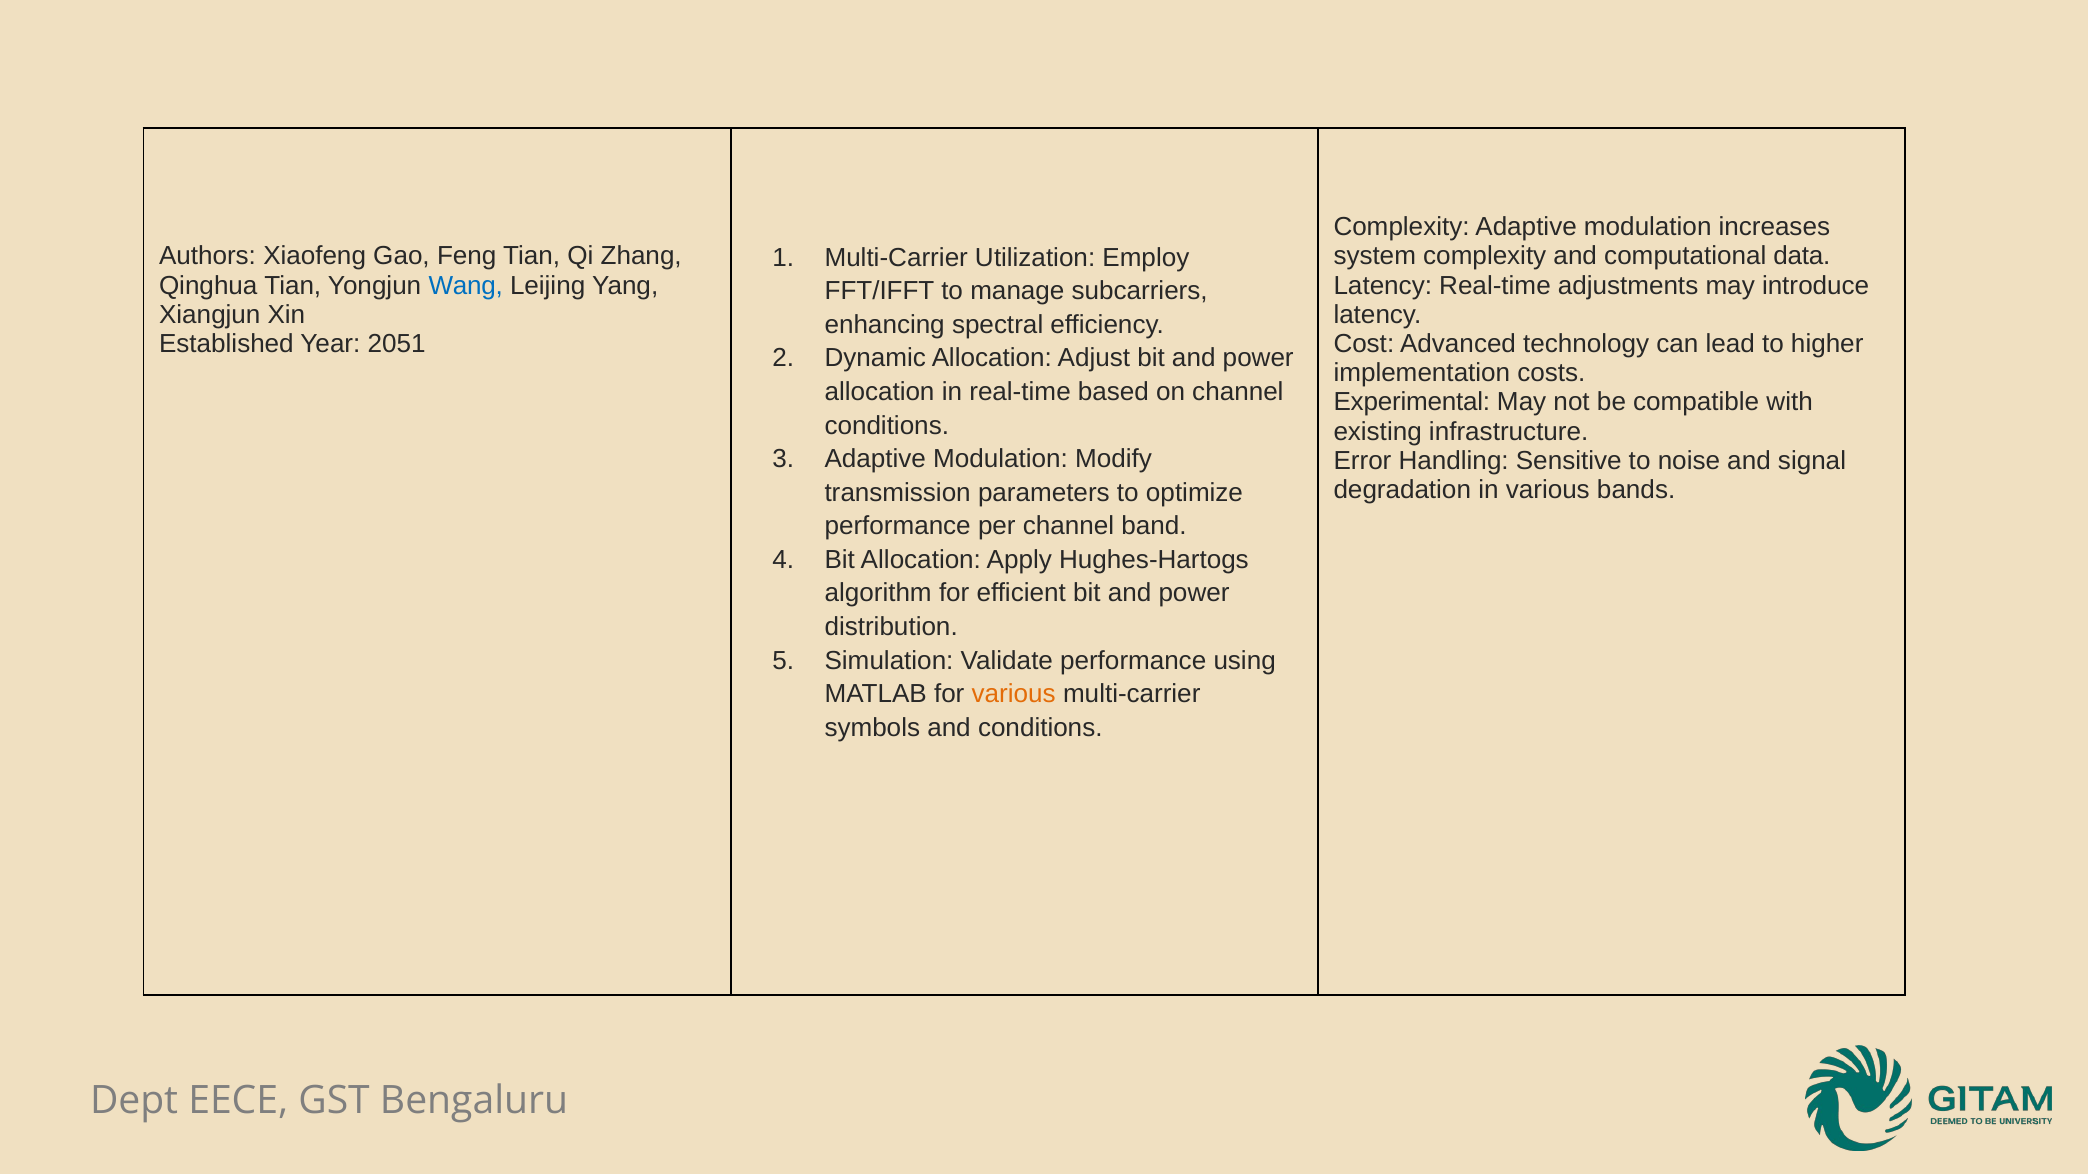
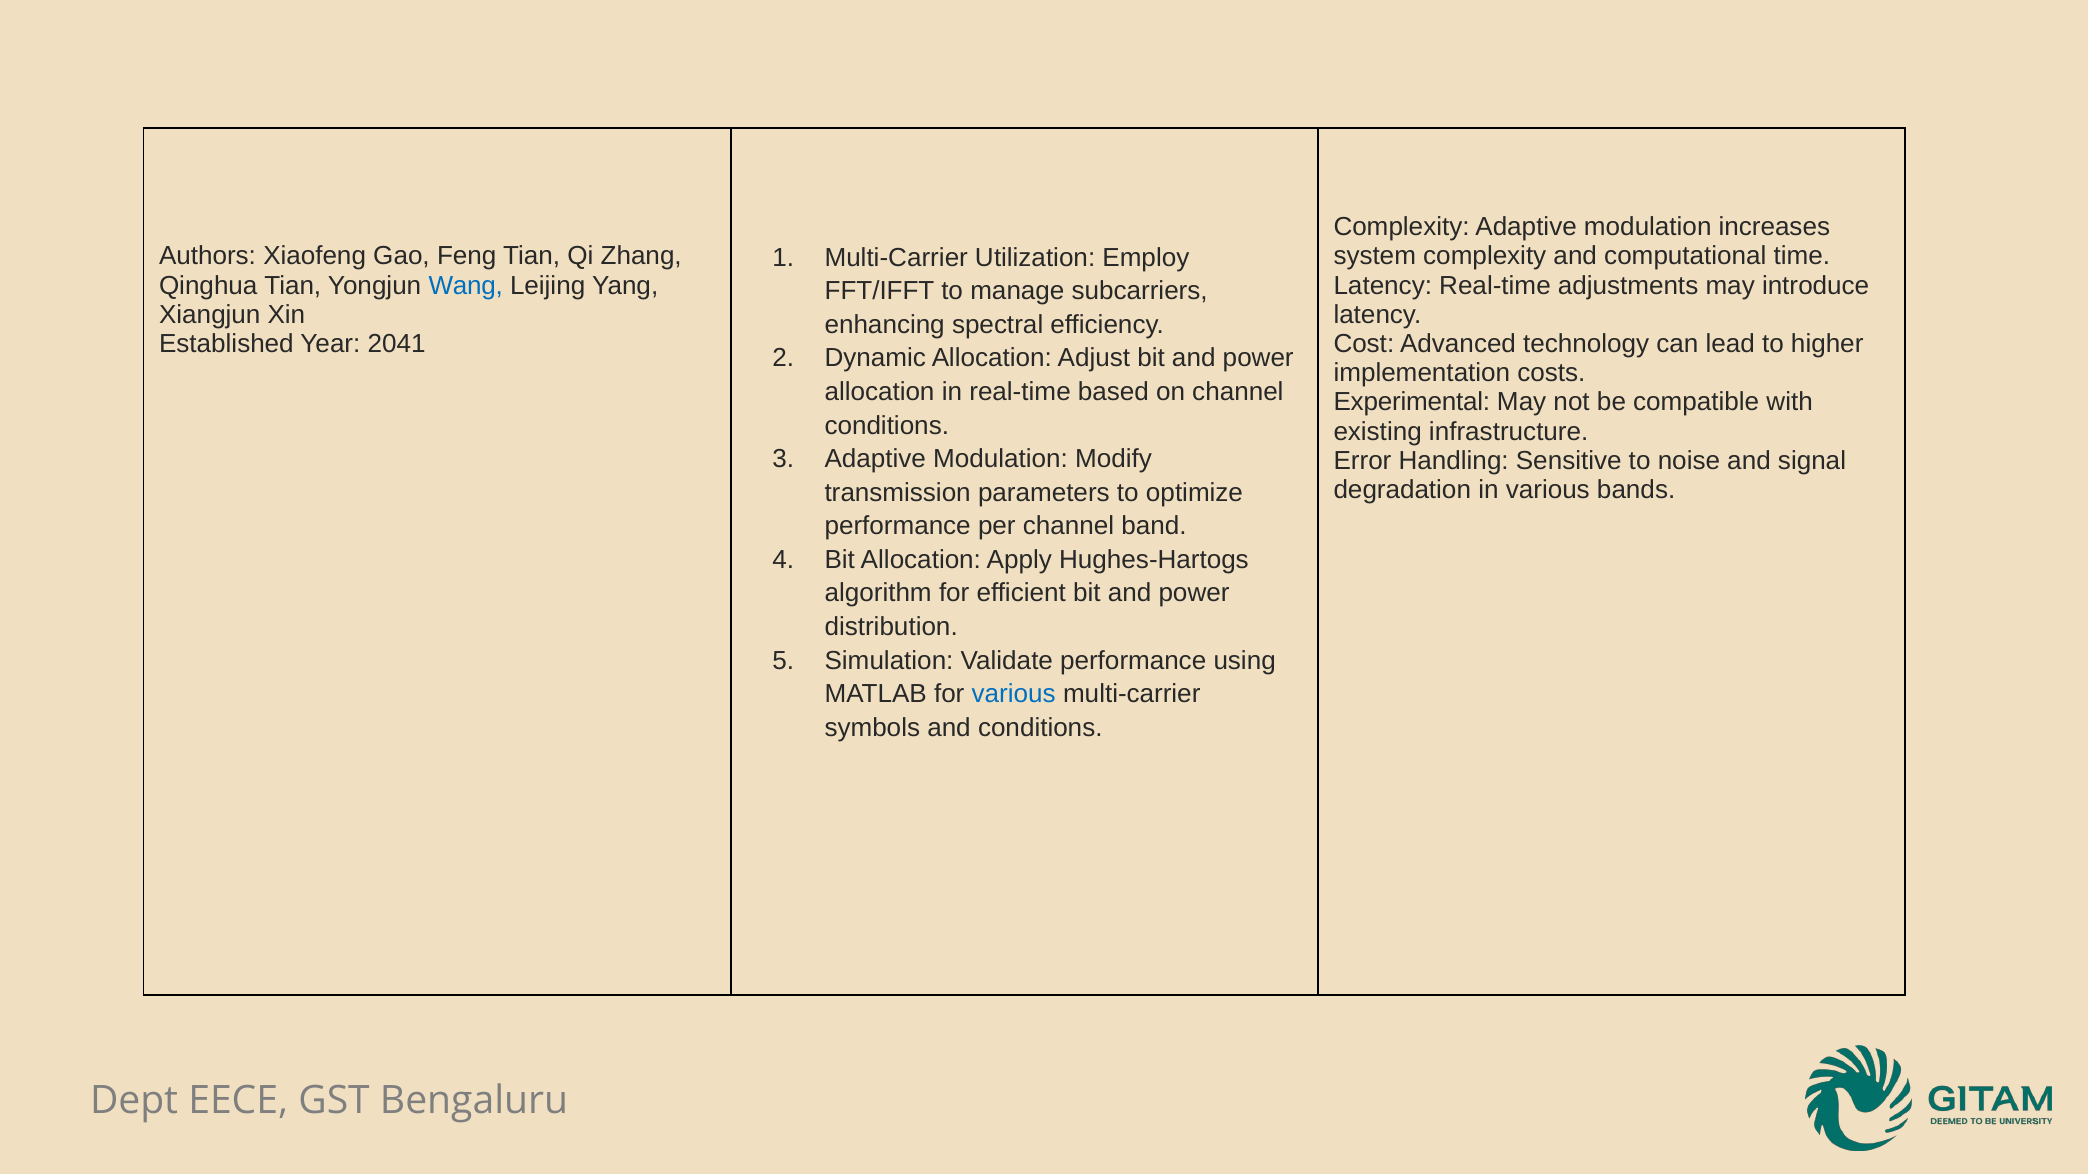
data: data -> time (1802, 256)
2051: 2051 -> 2041 (397, 344)
various colour: orange -> blue (1014, 694)
